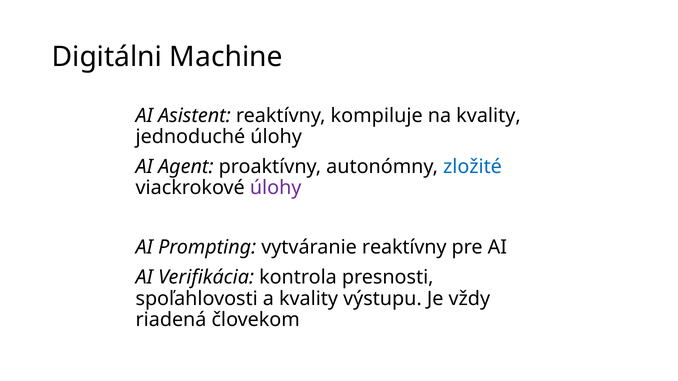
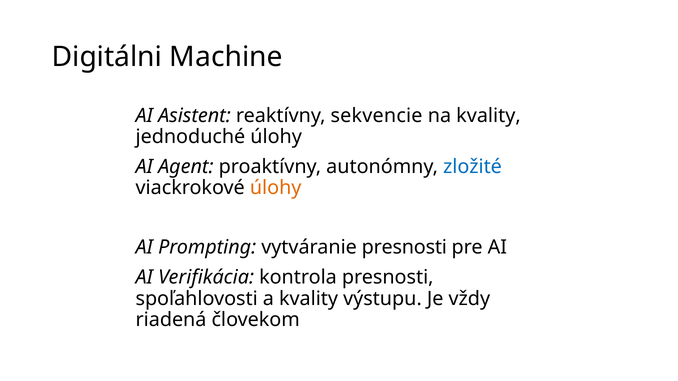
kompiluje: kompiluje -> sekvencie (377, 116)
úlohy colour: purple -> orange (276, 188)
vytváranie reaktívny: reaktívny -> presnosti (404, 248)
